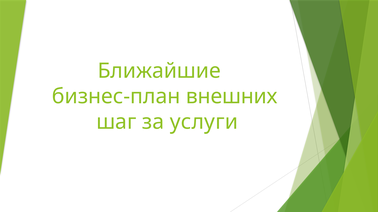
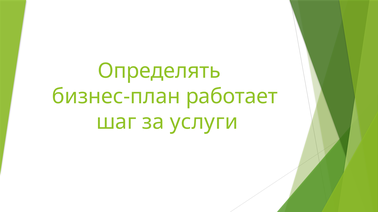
Ближайшие: Ближайшие -> Определять (159, 71)
внешних: внешних -> работает (232, 97)
